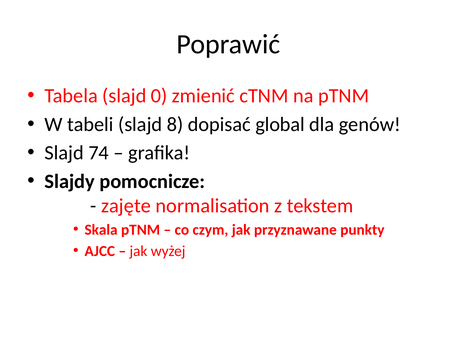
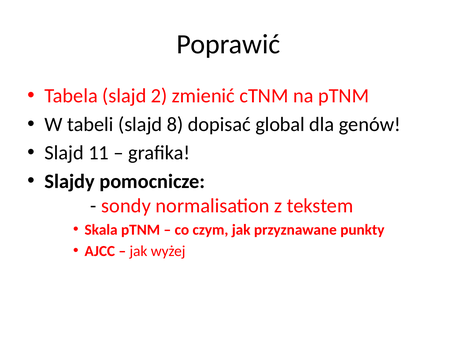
0: 0 -> 2 (159, 96)
74: 74 -> 11 (99, 153)
zajęte: zajęte -> sondy (126, 206)
